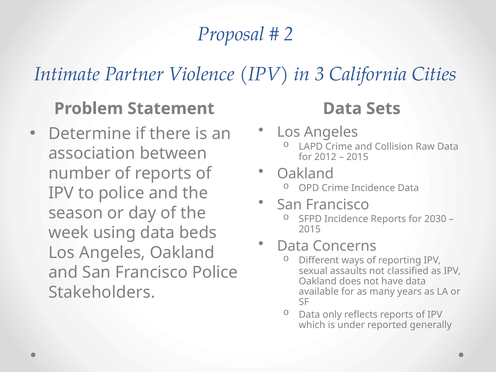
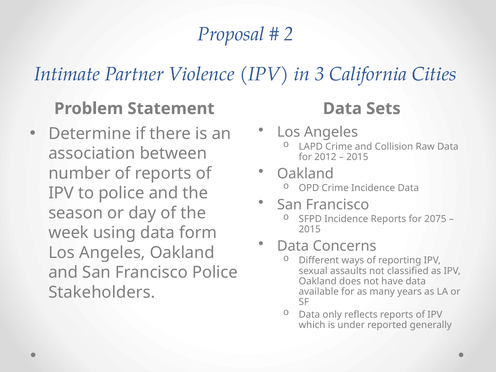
2030: 2030 -> 2075 (435, 219)
beds: beds -> form (198, 233)
